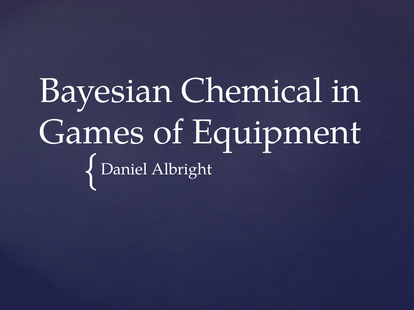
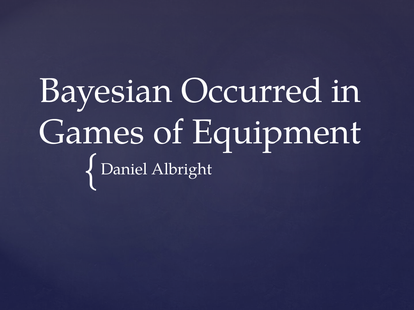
Chemical: Chemical -> Occurred (252, 91)
